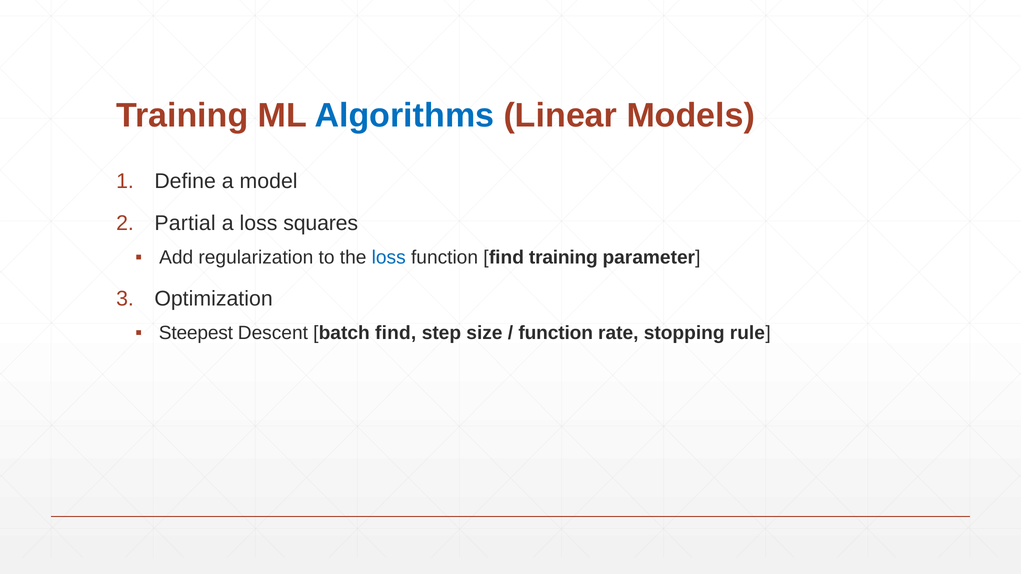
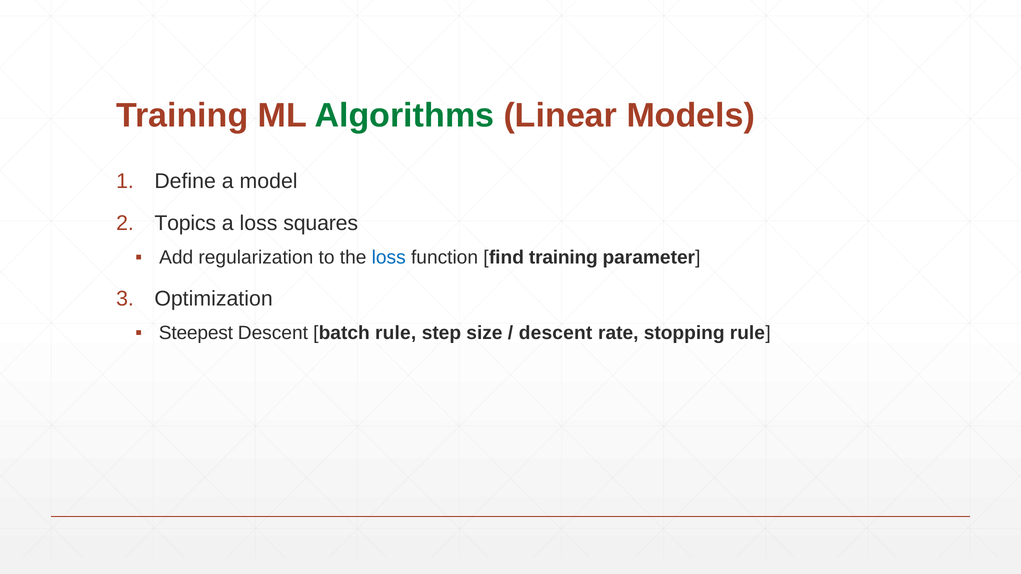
Algorithms colour: blue -> green (404, 115)
Partial: Partial -> Topics (185, 223)
batch find: find -> rule (396, 333)
function: function -> descent (556, 333)
